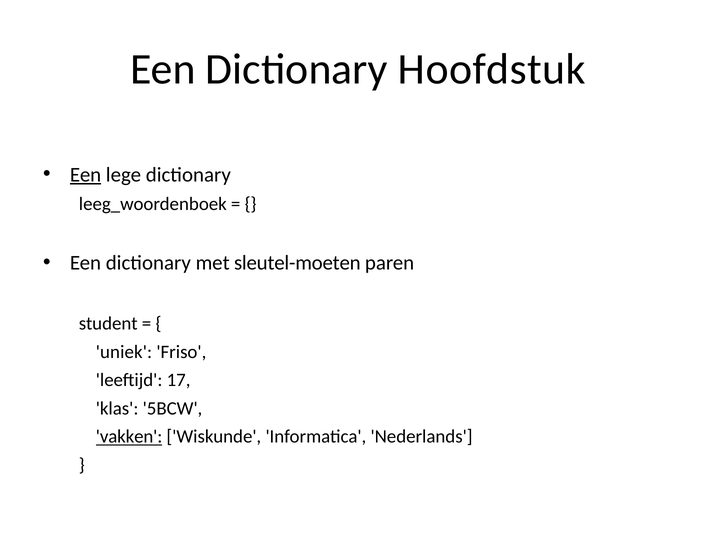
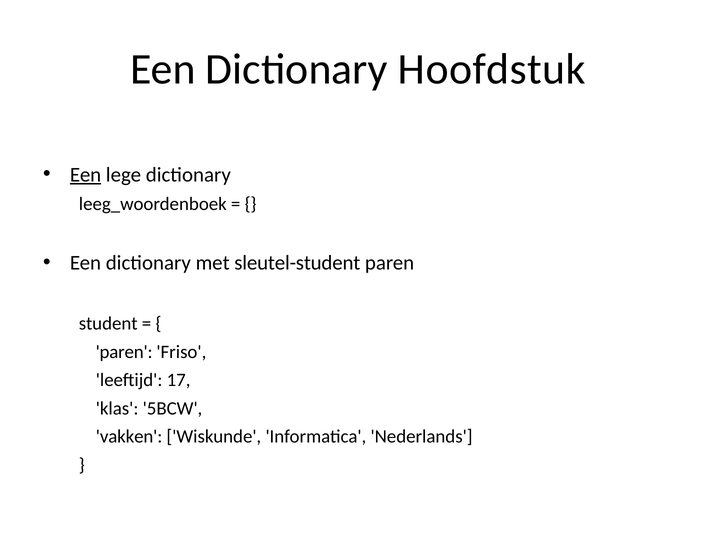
sleutel-moeten: sleutel-moeten -> sleutel-student (297, 263)
uniek: uniek -> paren (124, 352)
vakken underline: present -> none (129, 437)
